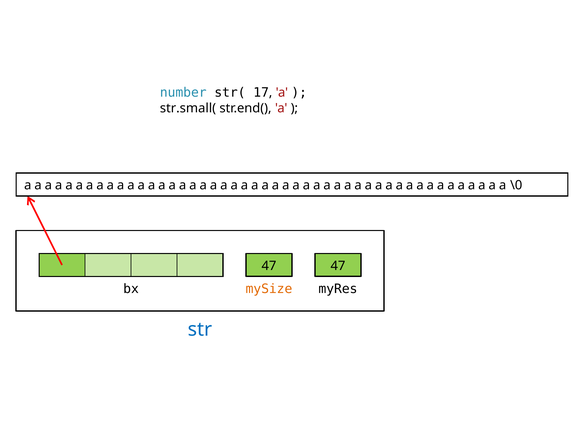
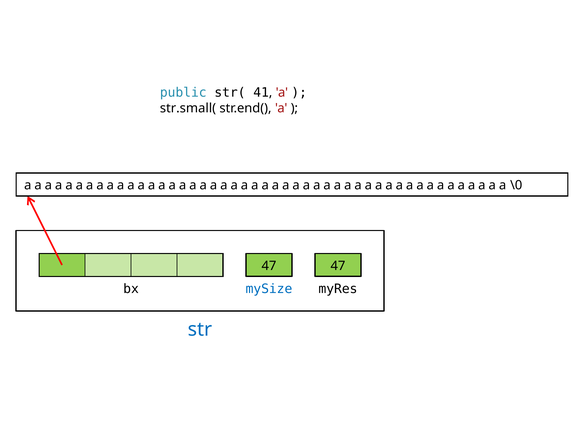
number: number -> public (183, 93)
17: 17 -> 41 (261, 93)
mySize colour: orange -> blue (269, 289)
